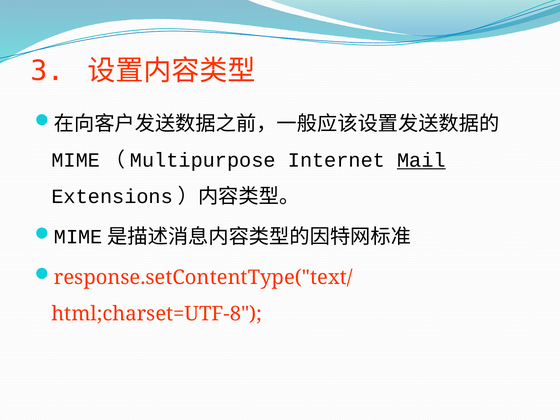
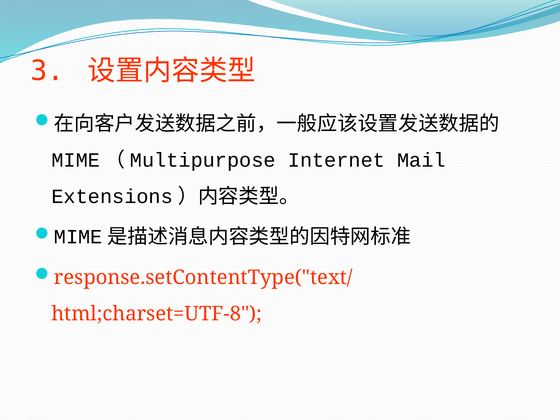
Mail underline: present -> none (421, 160)
